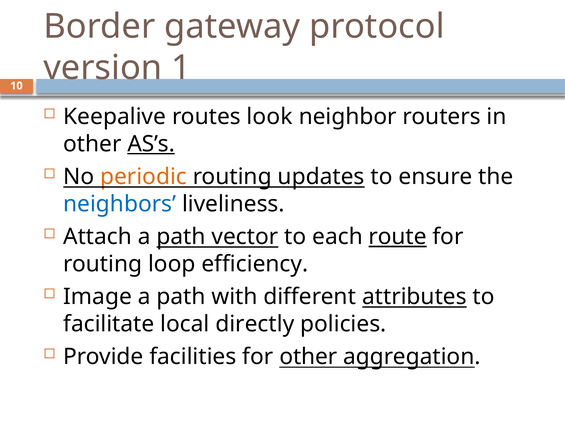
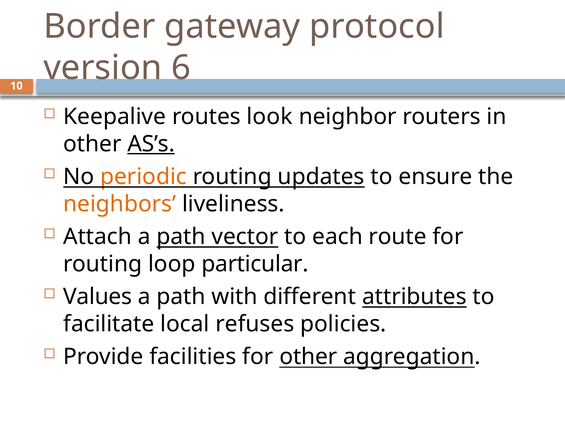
1: 1 -> 6 (181, 68)
neighbors colour: blue -> orange (120, 204)
route underline: present -> none (398, 237)
efficiency: efficiency -> particular (255, 264)
Image: Image -> Values (98, 297)
directly: directly -> refuses (255, 325)
